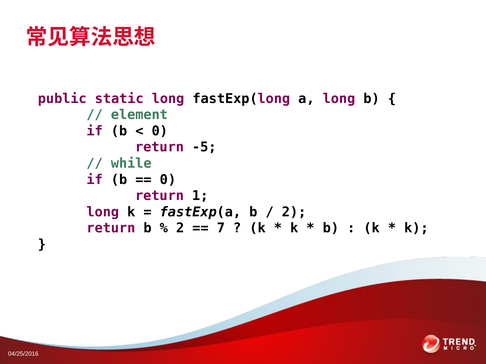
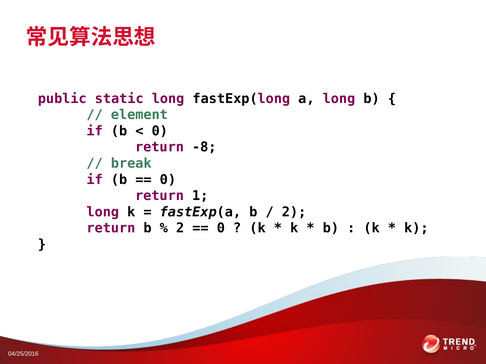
-5: -5 -> -8 (204, 147)
while: while -> break (131, 164)
7: 7 -> 0 (221, 228)
